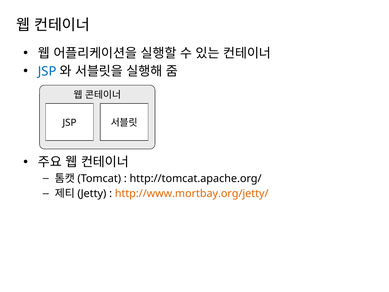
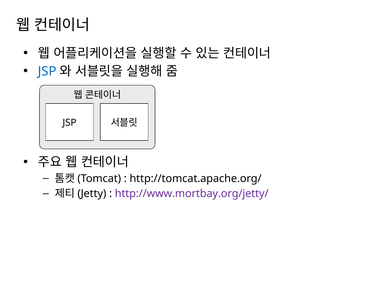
http://www.mortbay.org/jetty/ colour: orange -> purple (192, 193)
